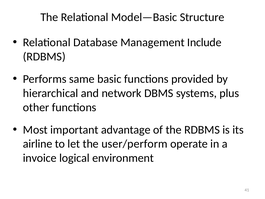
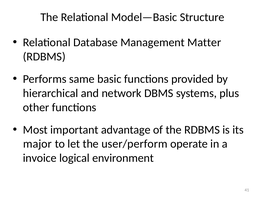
Include: Include -> Matter (204, 42)
airline: airline -> major (37, 144)
